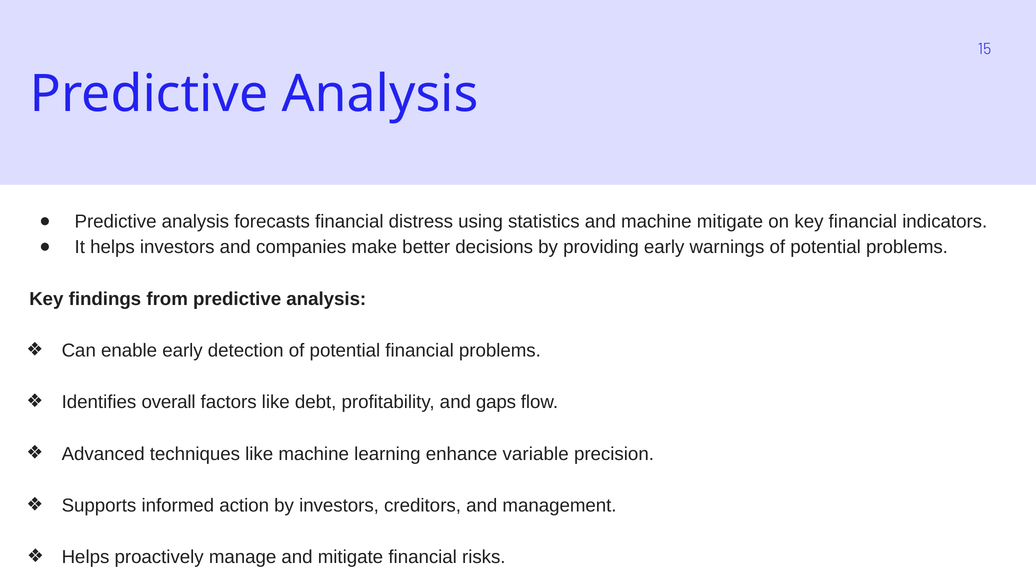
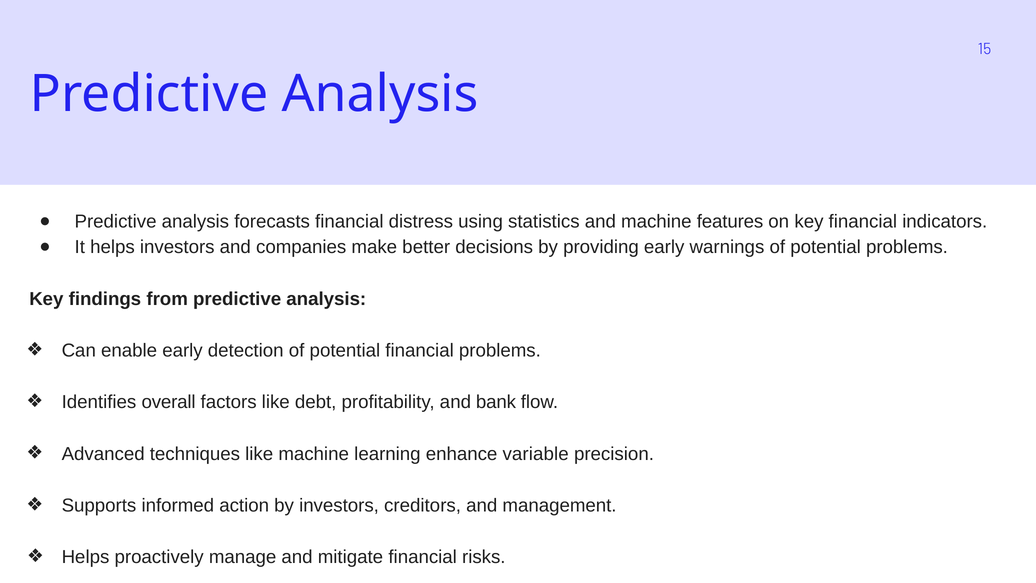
machine mitigate: mitigate -> features (730, 221)
gaps: gaps -> bank (496, 402)
